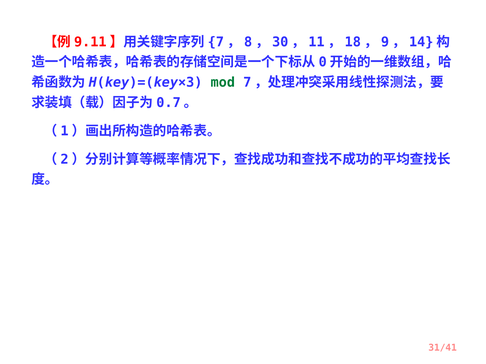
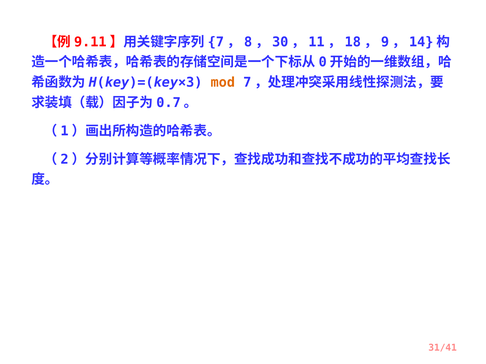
mod colour: green -> orange (223, 83)
